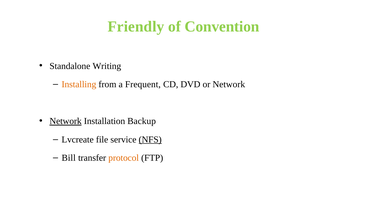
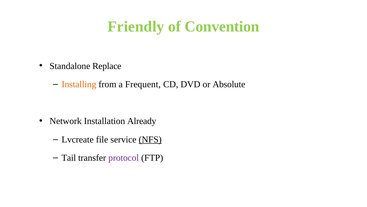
Writing: Writing -> Replace (107, 66)
or Network: Network -> Absolute (229, 84)
Network underline: present -> none (66, 121)
Backup: Backup -> Already (142, 121)
Bill: Bill -> Tail (69, 158)
protocol colour: orange -> purple (124, 158)
